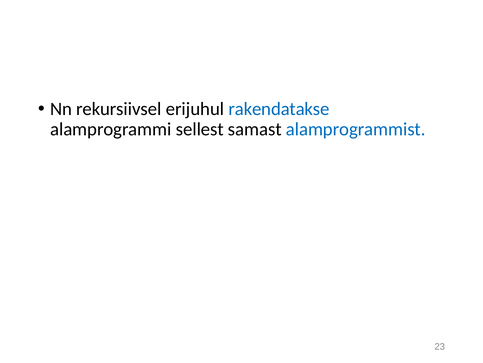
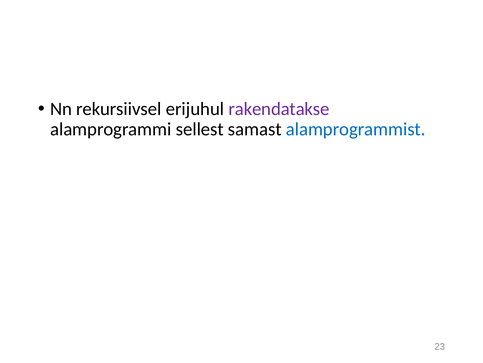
rakendatakse colour: blue -> purple (279, 109)
